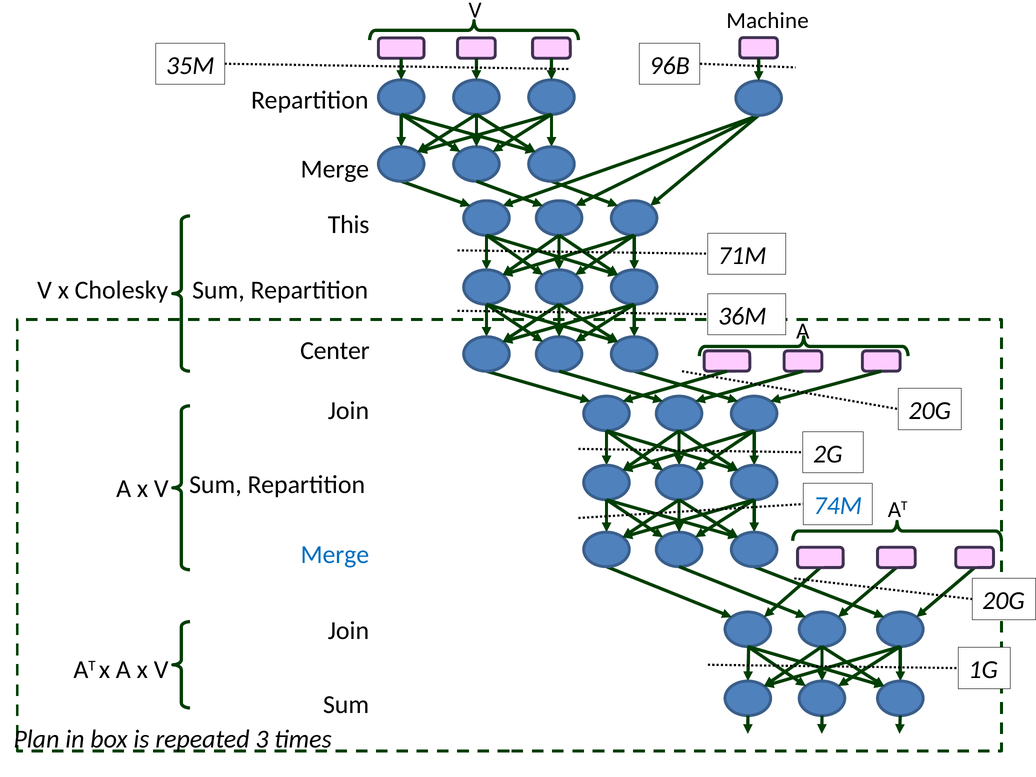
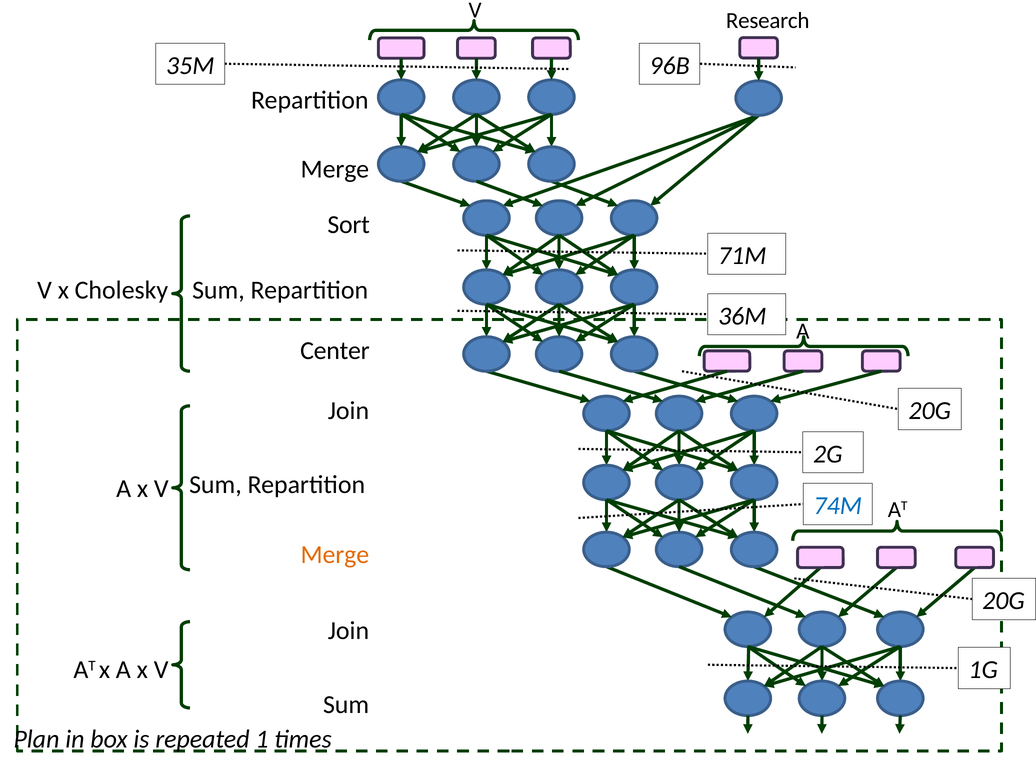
Machine: Machine -> Research (768, 21)
This: This -> Sort (349, 225)
Merge colour: blue -> orange (335, 555)
3: 3 -> 1 (262, 739)
